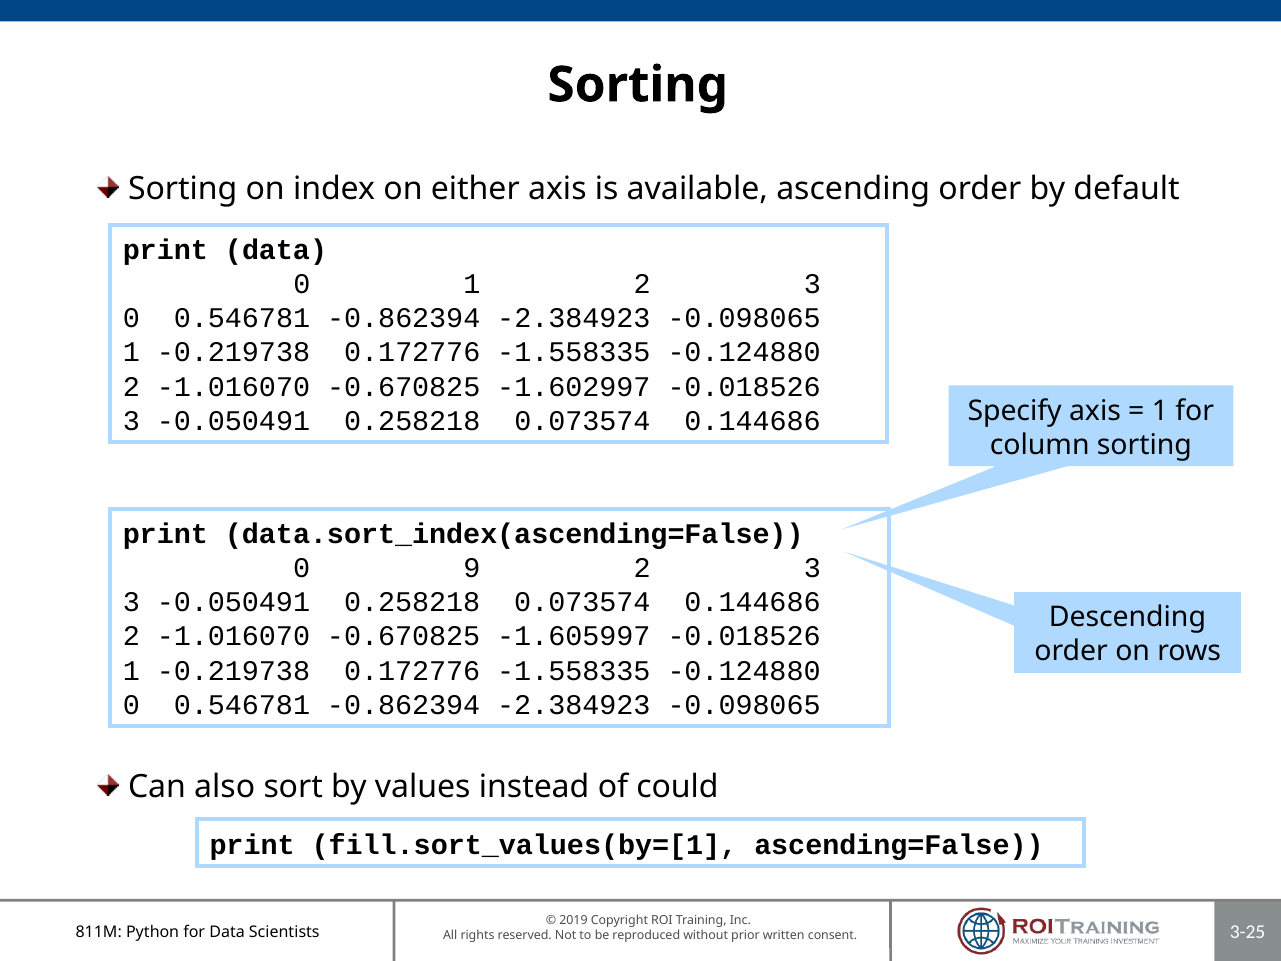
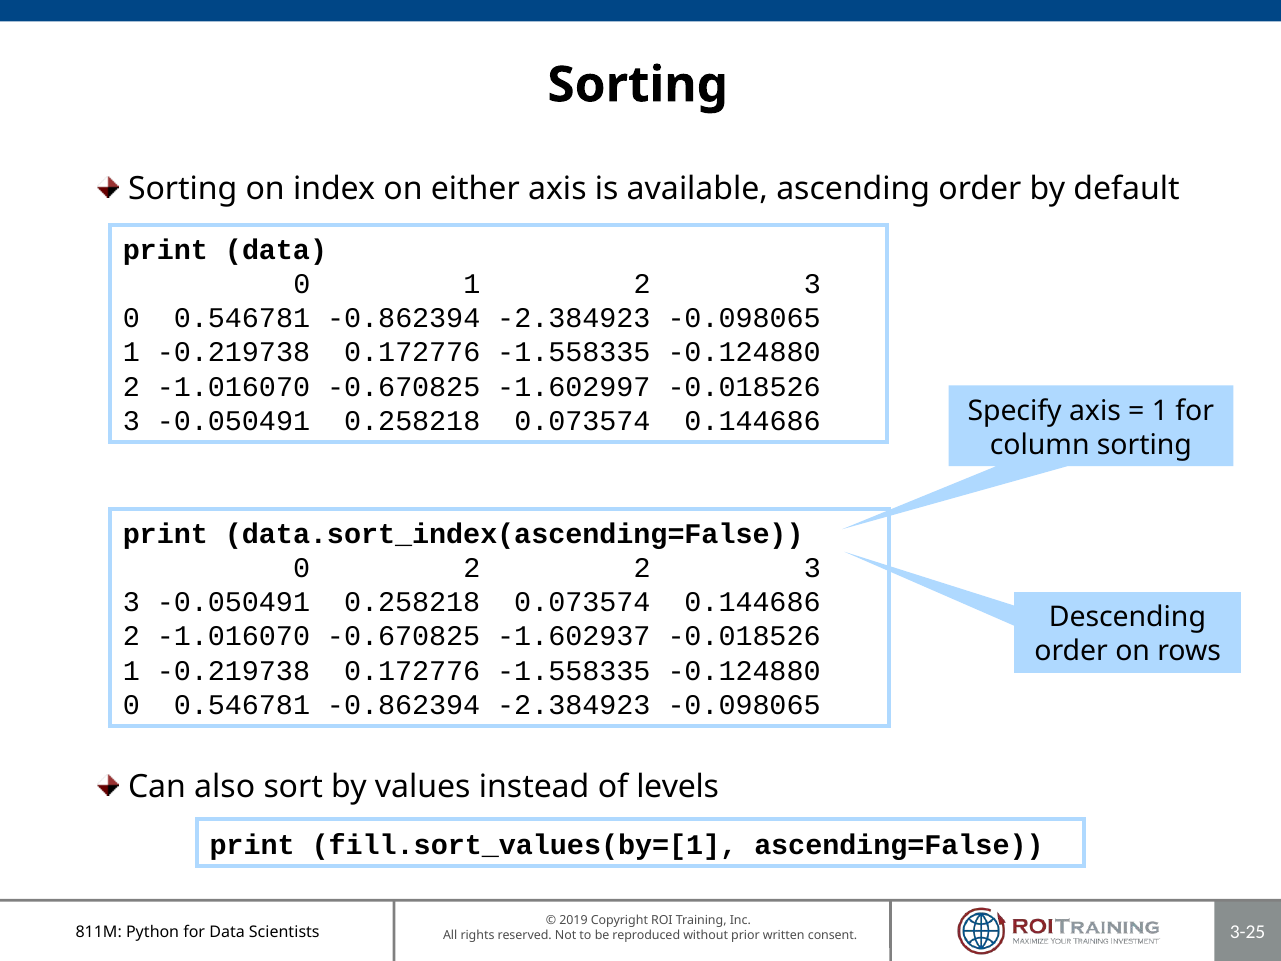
0 9: 9 -> 2 (472, 568)
-1.605997: -1.605997 -> -1.602937 (574, 636)
could: could -> levels (678, 786)
